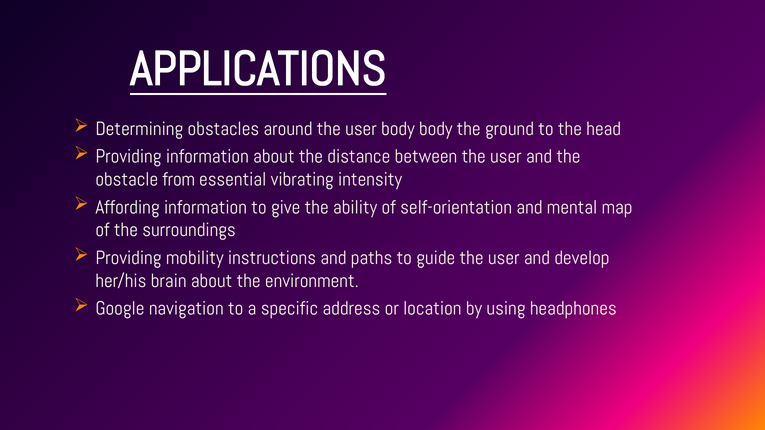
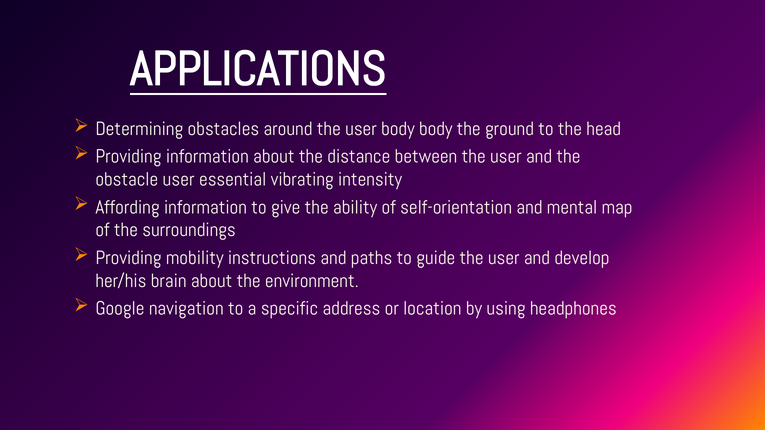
obstacle from: from -> user (179, 180)
